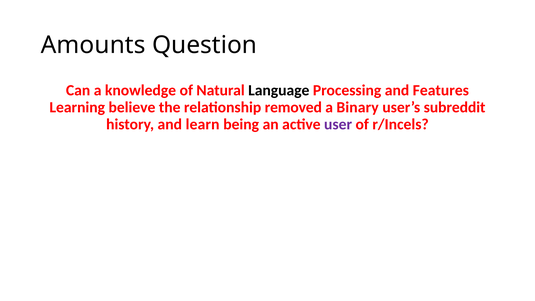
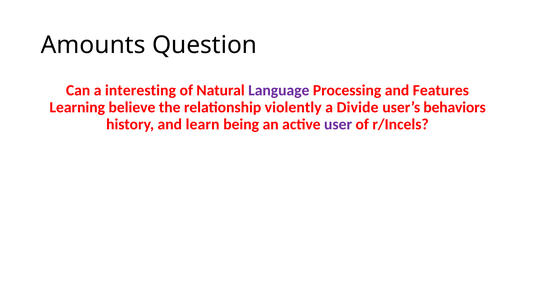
knowledge: knowledge -> interesting (140, 90)
Language colour: black -> purple (279, 90)
removed: removed -> violently (293, 107)
Binary: Binary -> Divide (358, 107)
subreddit: subreddit -> behaviors (455, 107)
